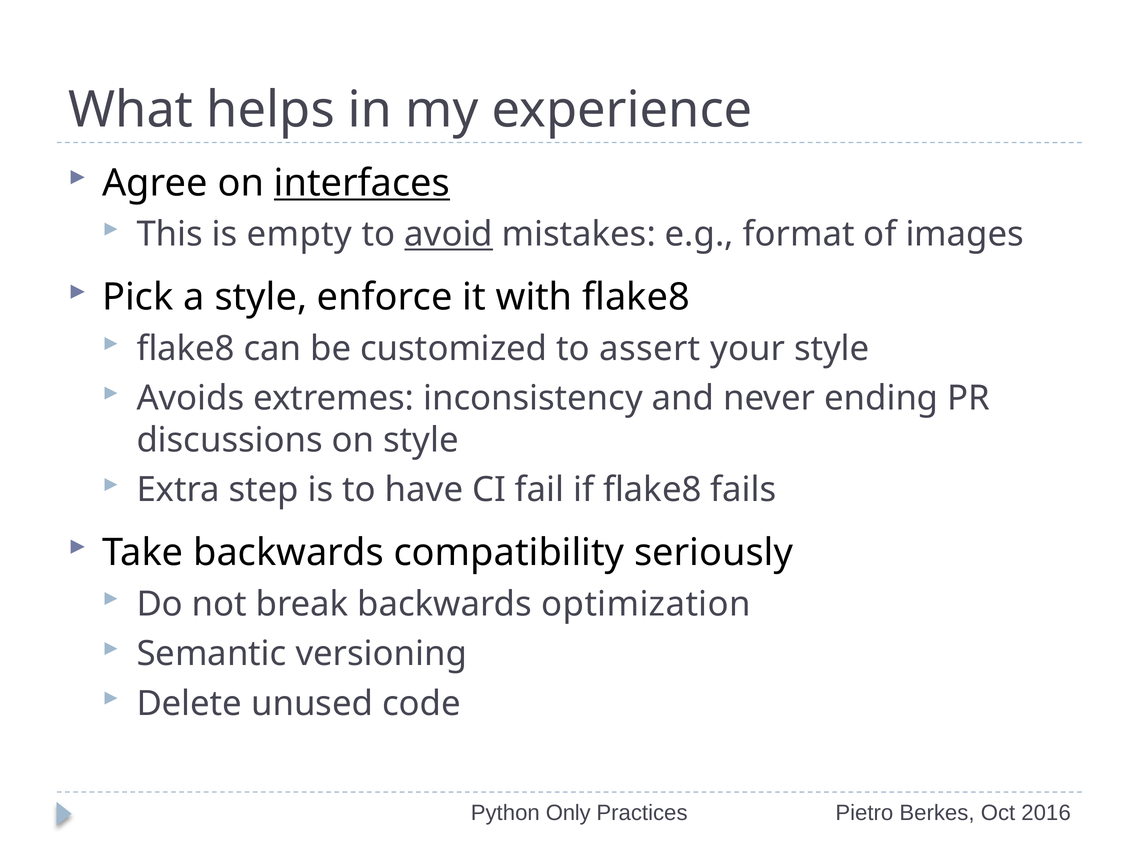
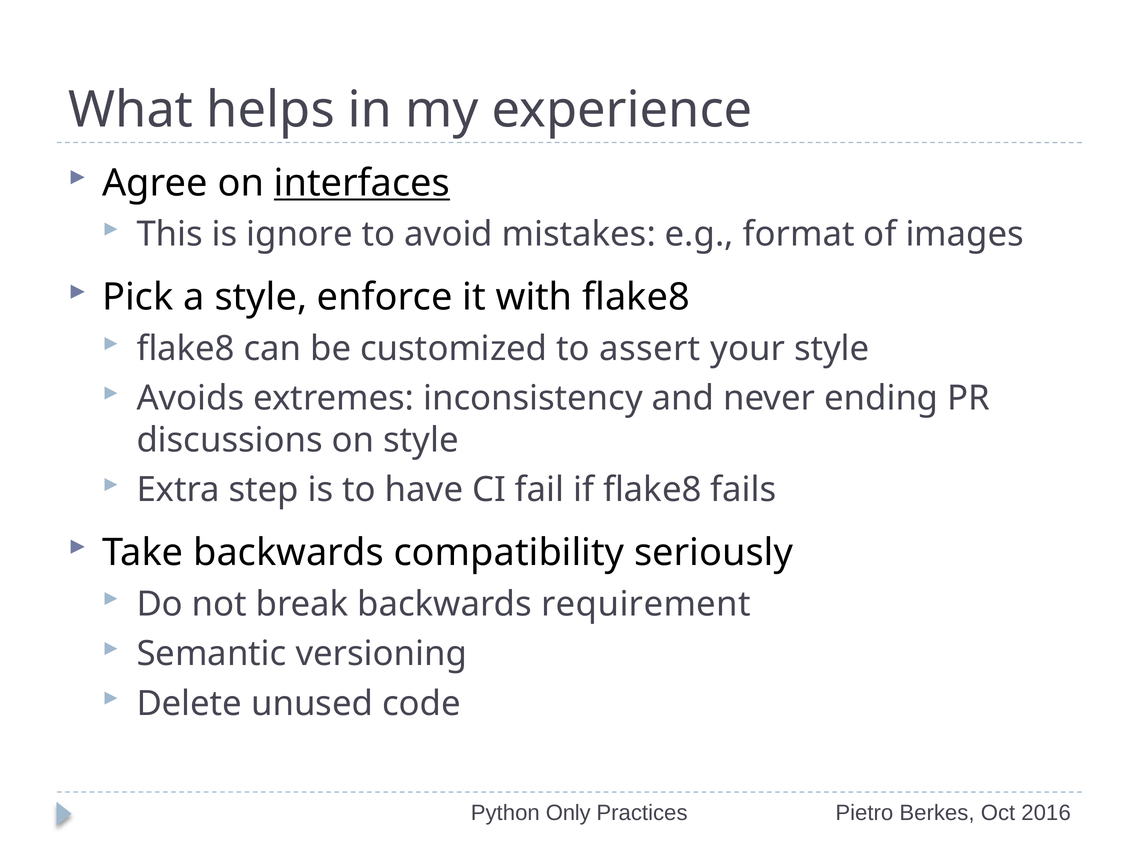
empty: empty -> ignore (300, 234)
avoid underline: present -> none (449, 234)
optimization: optimization -> requirement (646, 604)
